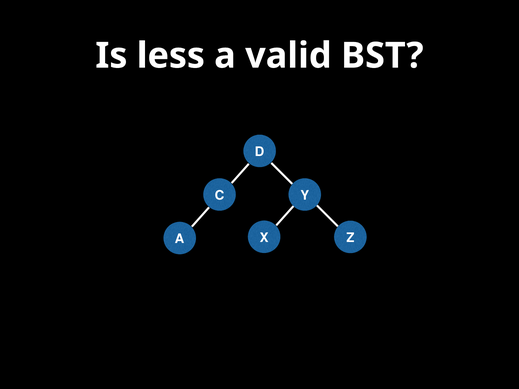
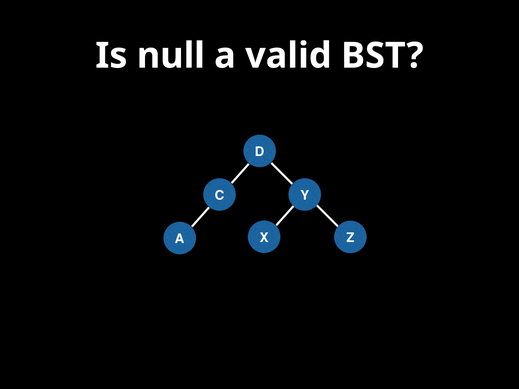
less: less -> null (171, 56)
